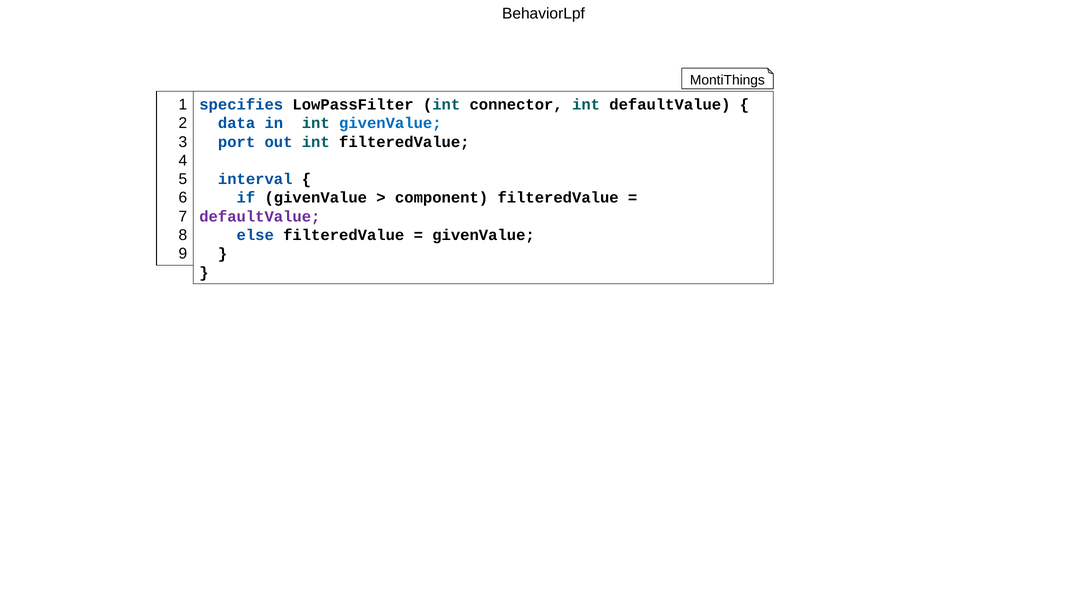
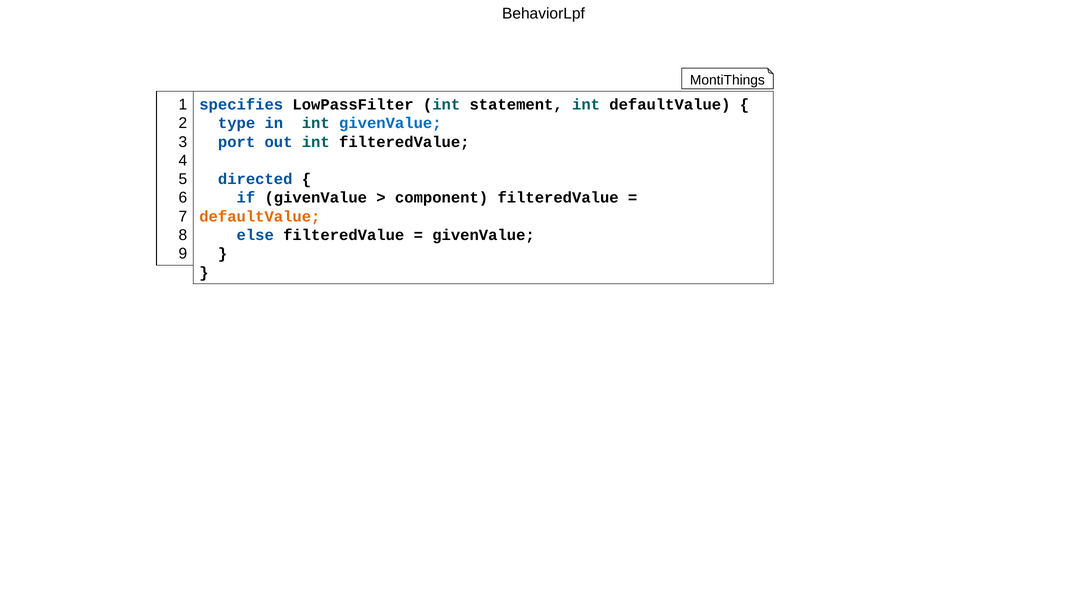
connector: connector -> statement (516, 105)
data: data -> type (237, 123)
interval: interval -> directed (255, 179)
defaultValue colour: purple -> orange (260, 216)
